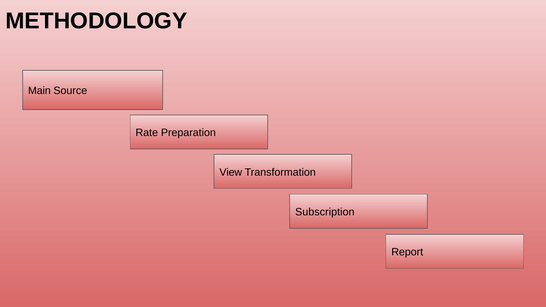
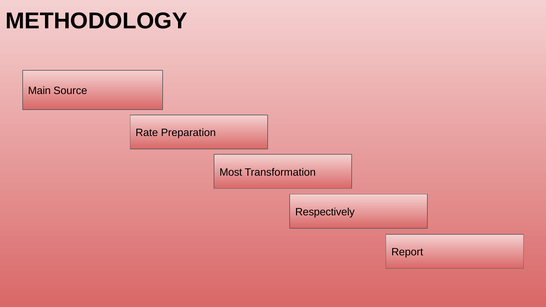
View: View -> Most (231, 172)
Subscription: Subscription -> Respectively (325, 212)
